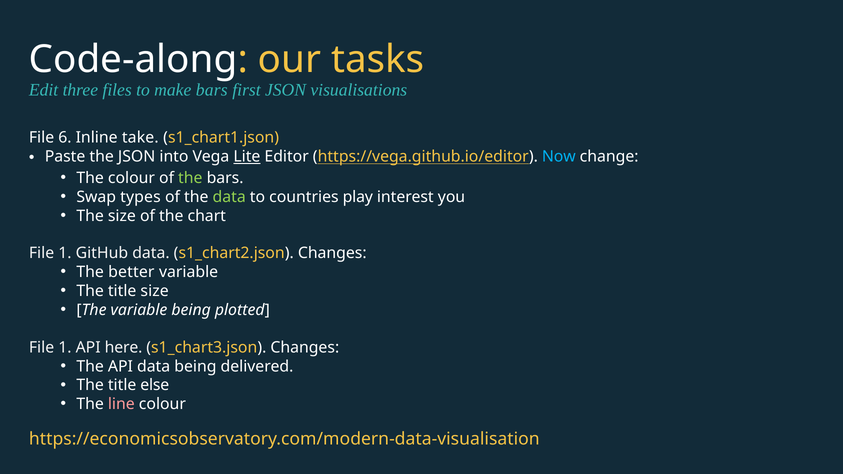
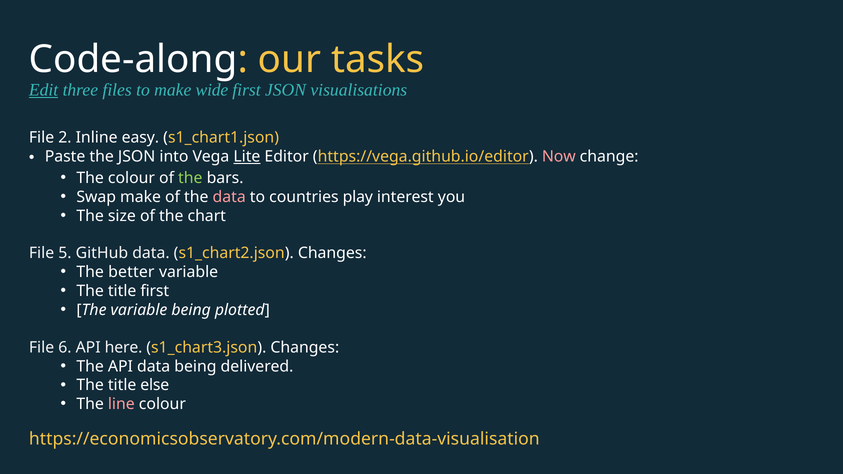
Edit underline: none -> present (44, 90)
make bars: bars -> wide (212, 90)
6: 6 -> 2 (65, 138)
take: take -> easy (140, 138)
Now colour: light blue -> pink (559, 157)
Swap types: types -> make (141, 197)
data colour: light green -> pink (229, 197)
1: 1 -> 5 (65, 253)
title size: size -> first (155, 291)
1: 1 -> 6 (65, 347)
